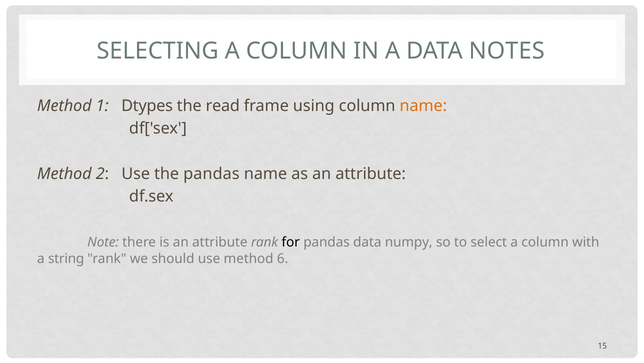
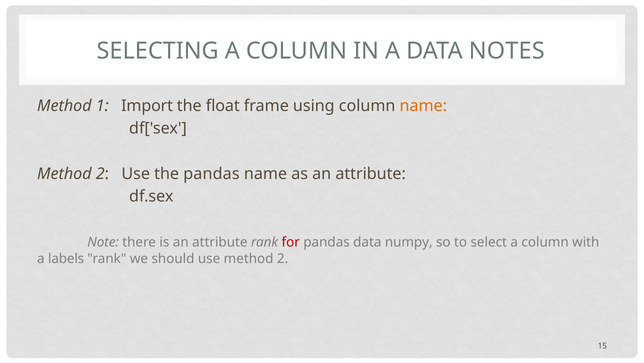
Dtypes: Dtypes -> Import (147, 106)
read: read -> float (223, 106)
for colour: black -> red (291, 242)
string: string -> labels (66, 258)
use method 6: 6 -> 2 (283, 258)
